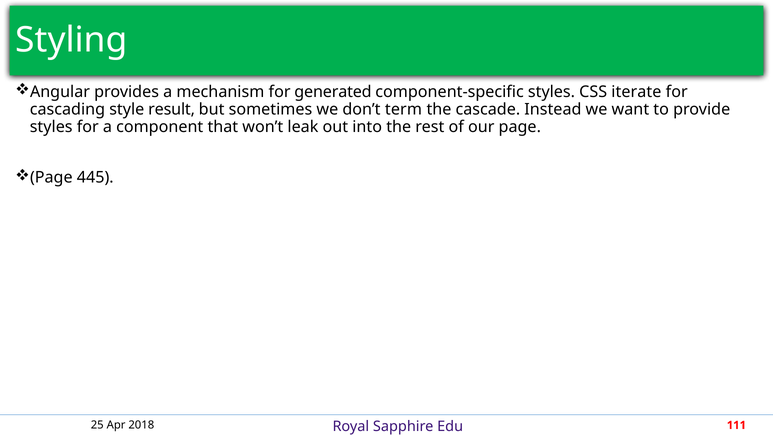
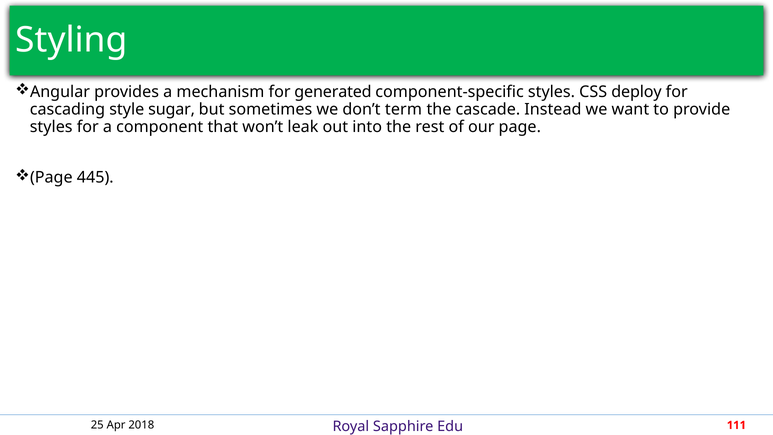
iterate: iterate -> deploy (636, 92)
result: result -> sugar (172, 109)
